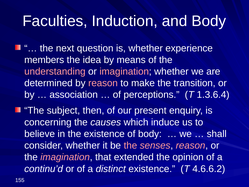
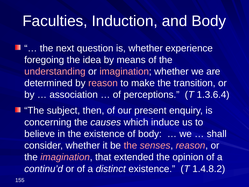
members: members -> foregoing (44, 60)
4.6.6.2: 4.6.6.2 -> 1.4.8.2 (209, 169)
